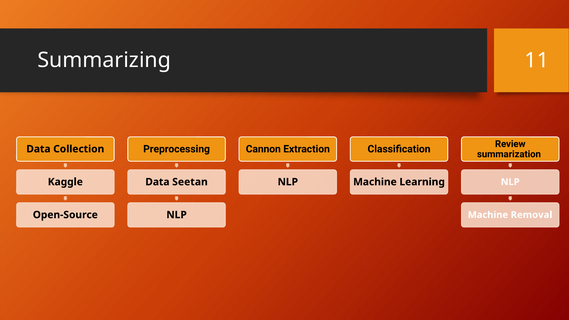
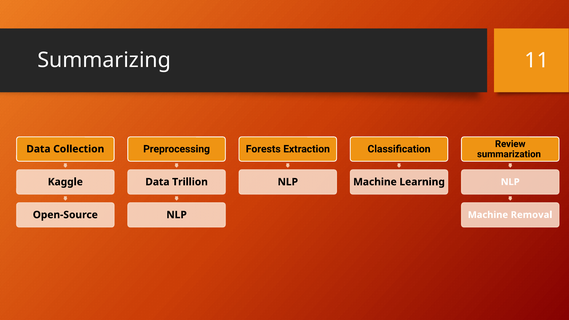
Cannon: Cannon -> Forests (263, 149)
Seetan: Seetan -> Trillion (190, 182)
